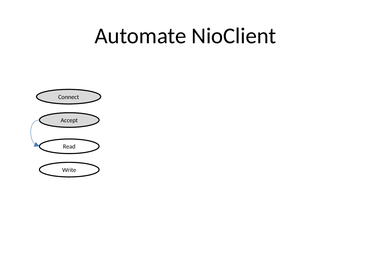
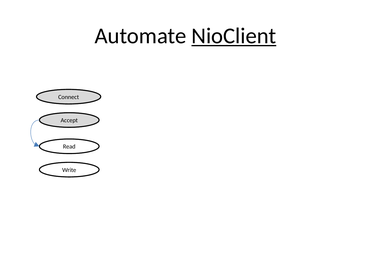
NioClient underline: none -> present (234, 36)
